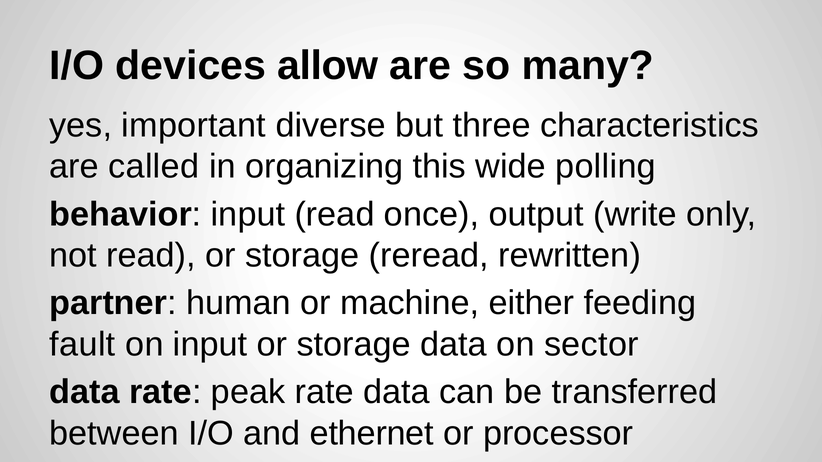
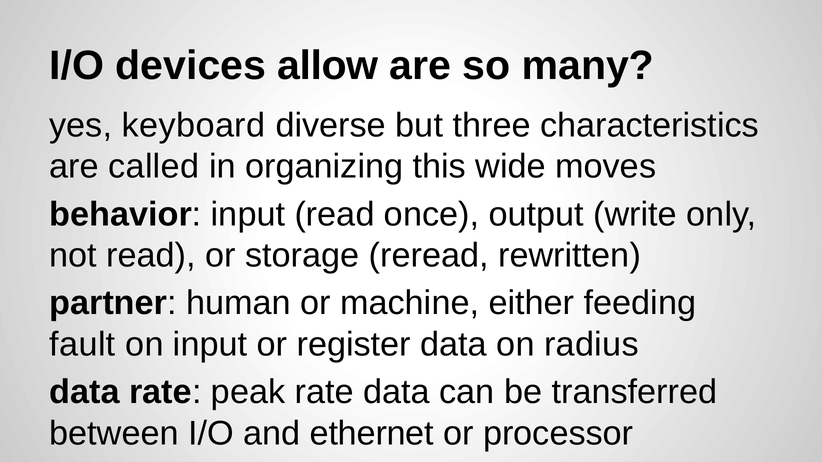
important: important -> keyboard (194, 125)
polling: polling -> moves (606, 166)
input or storage: storage -> register (354, 345)
sector: sector -> radius (591, 345)
